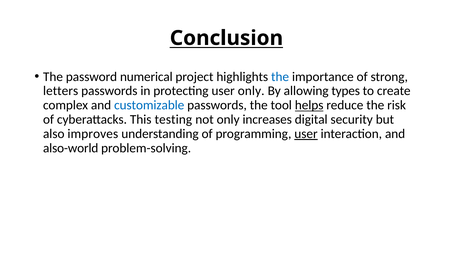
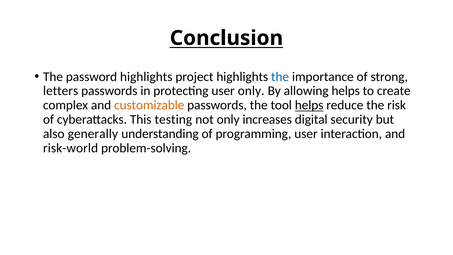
password numerical: numerical -> highlights (146, 77)
allowing types: types -> helps (346, 91)
customizable colour: blue -> orange (149, 105)
improves: improves -> generally (93, 134)
user underline: present -> none (306, 134)
also-world: also-world -> risk-world (71, 148)
